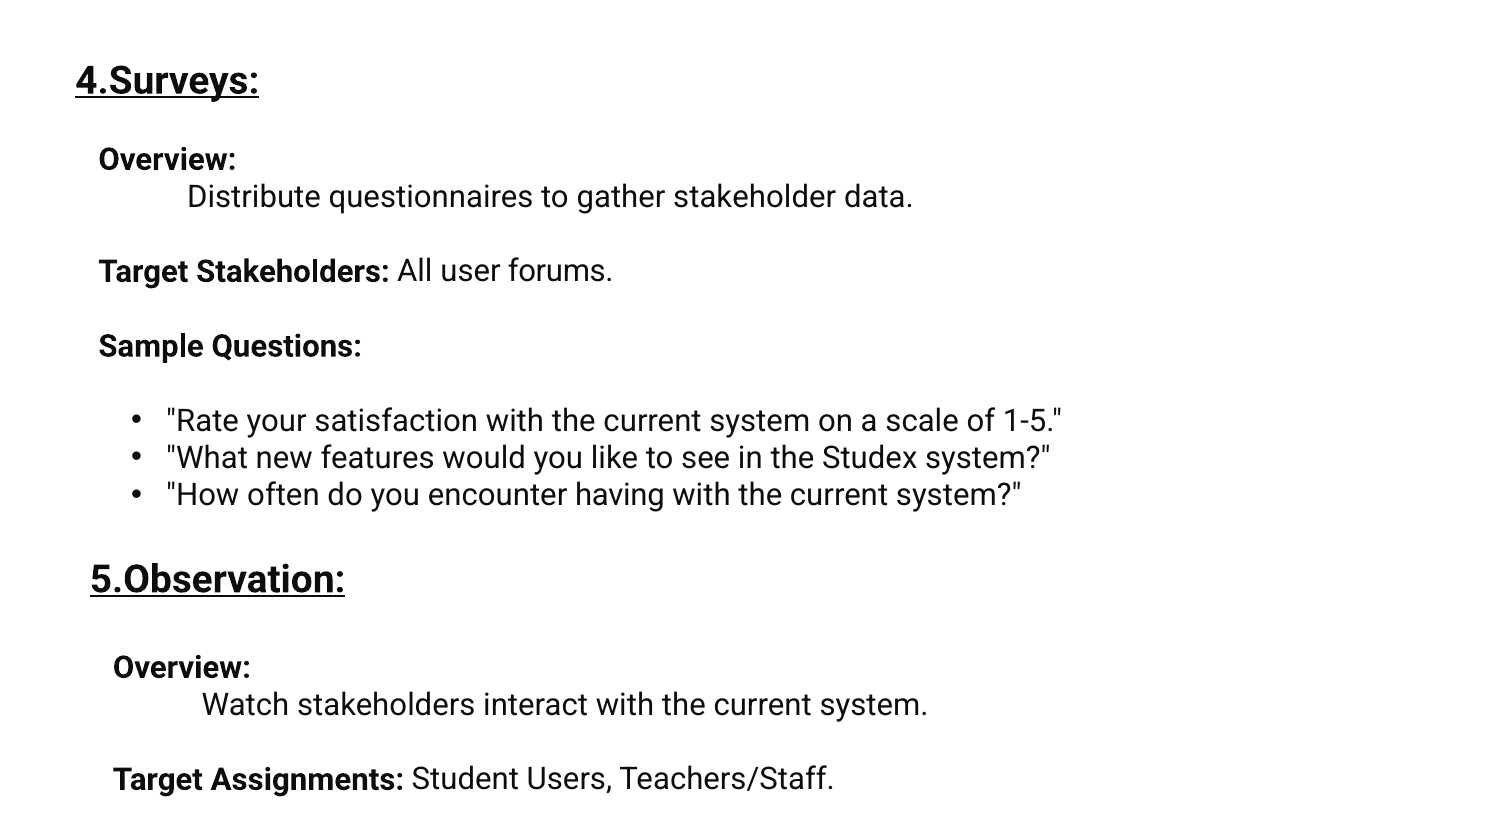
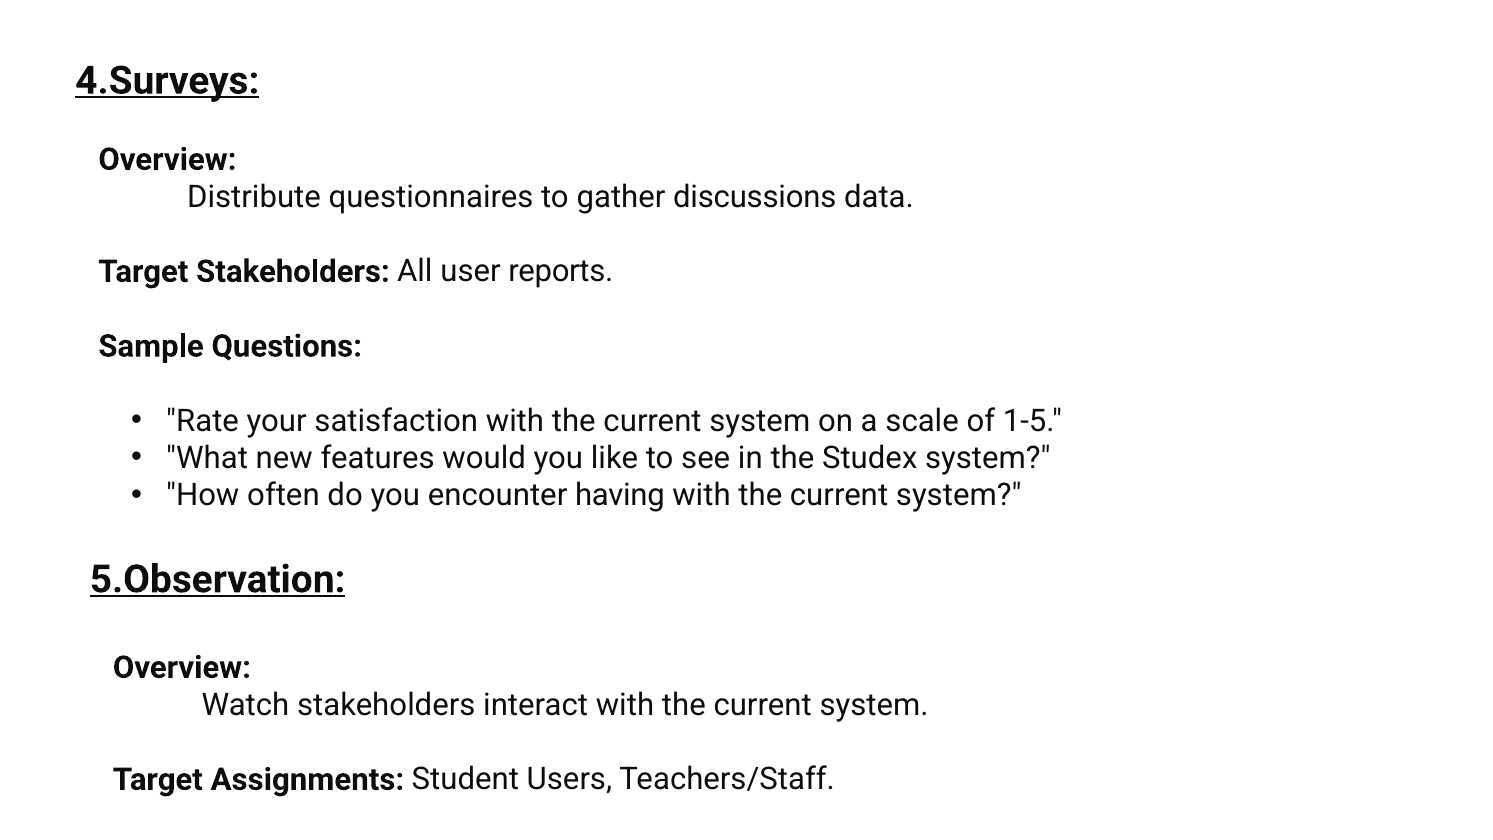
stakeholder: stakeholder -> discussions (755, 197)
forums: forums -> reports (561, 272)
